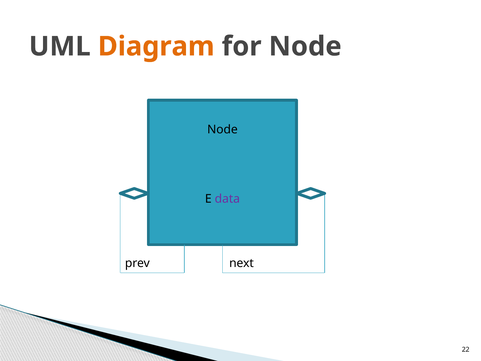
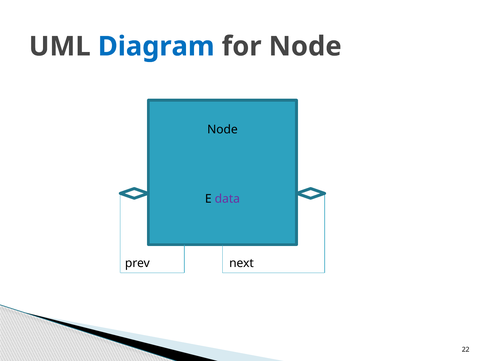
Diagram colour: orange -> blue (156, 46)
